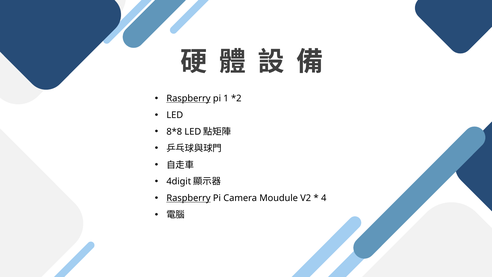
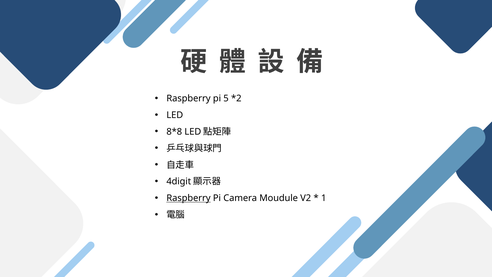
Raspberry underline: present -> none (189, 98)
1: 1 -> 5 (226, 98)
4: 4 -> 1 (324, 198)
